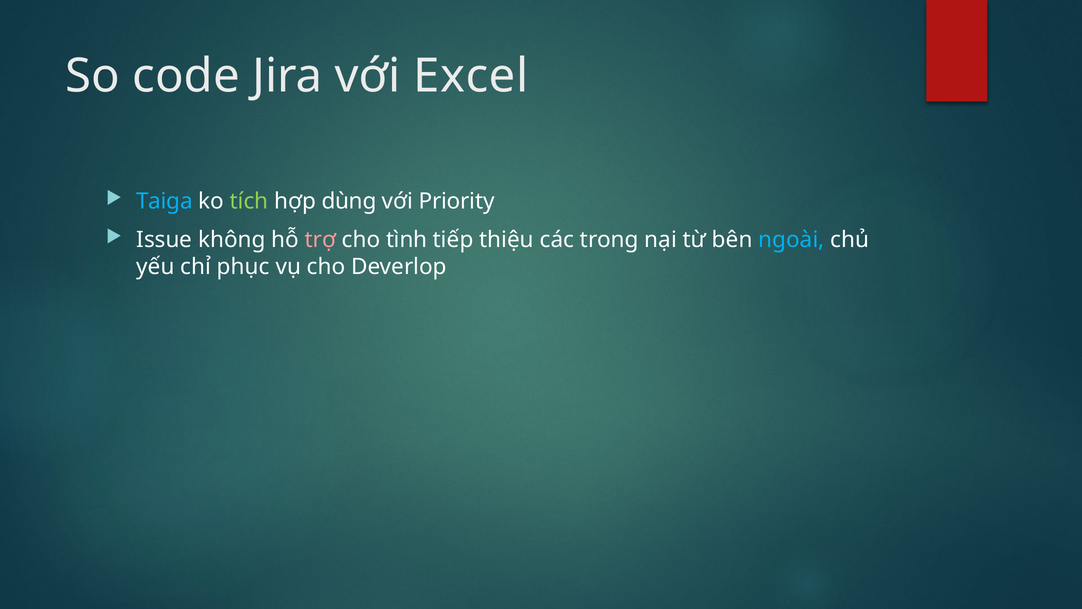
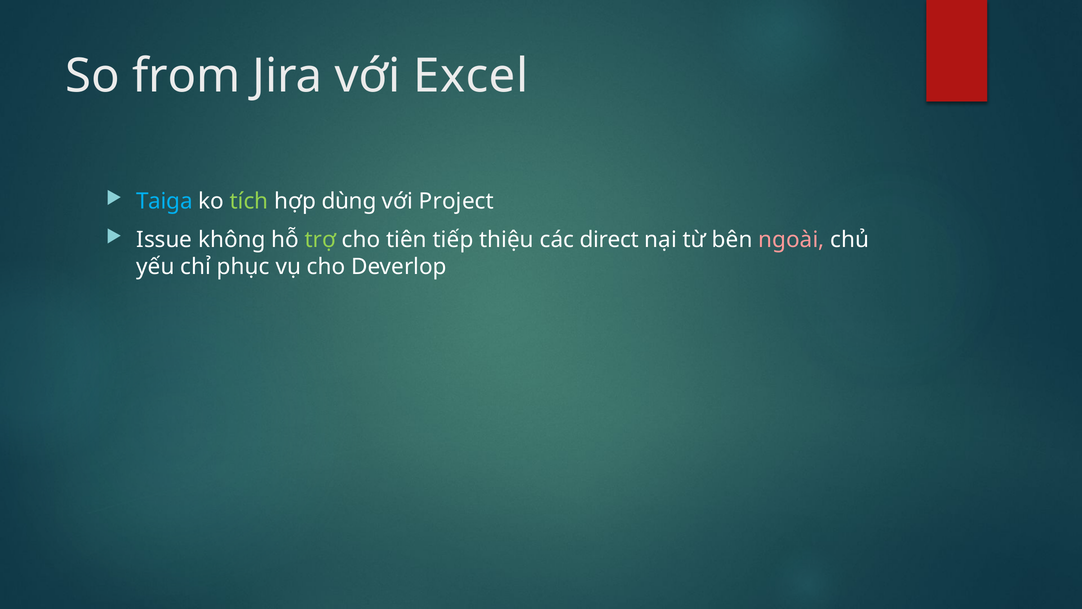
code: code -> from (186, 76)
Priority: Priority -> Project (456, 201)
trợ colour: pink -> light green (321, 240)
tình: tình -> tiên (407, 240)
trong: trong -> direct (609, 240)
ngoài colour: light blue -> pink (791, 240)
